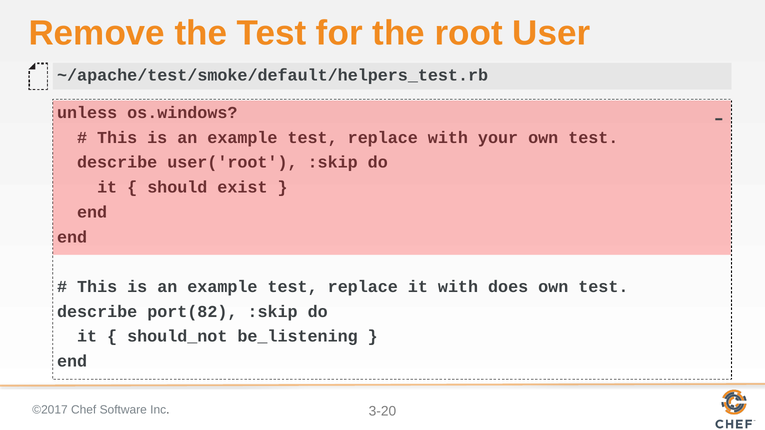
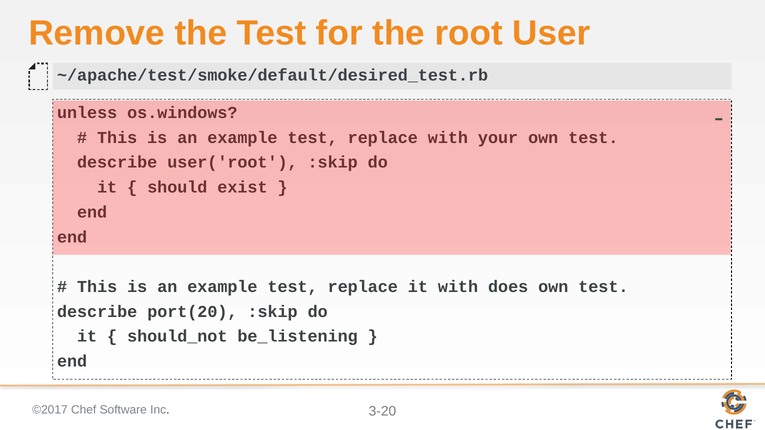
~/apache/test/smoke/default/helpers_test.rb: ~/apache/test/smoke/default/helpers_test.rb -> ~/apache/test/smoke/default/desired_test.rb (273, 75)
port(82: port(82 -> port(20 (192, 312)
